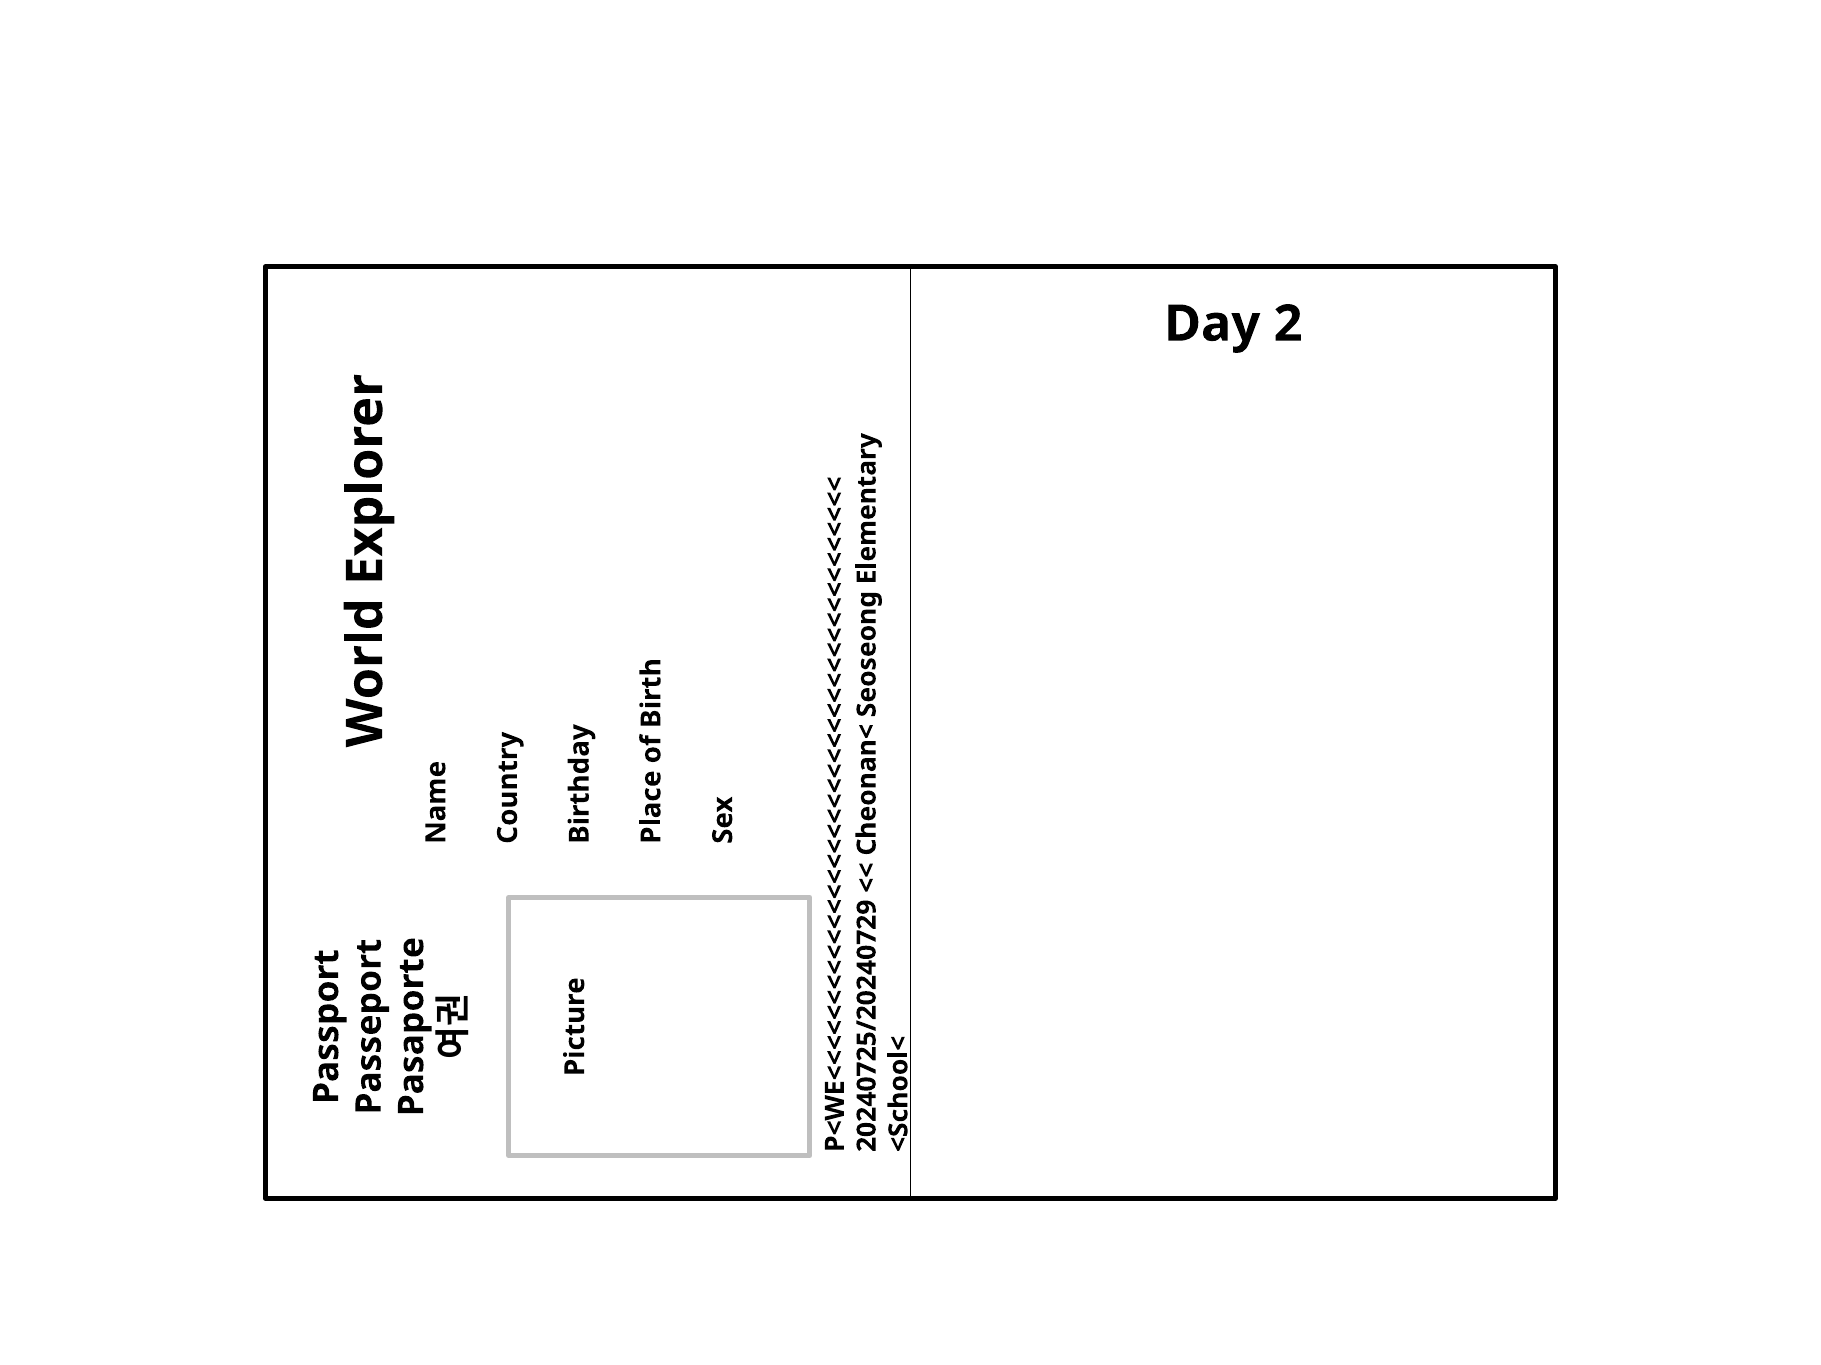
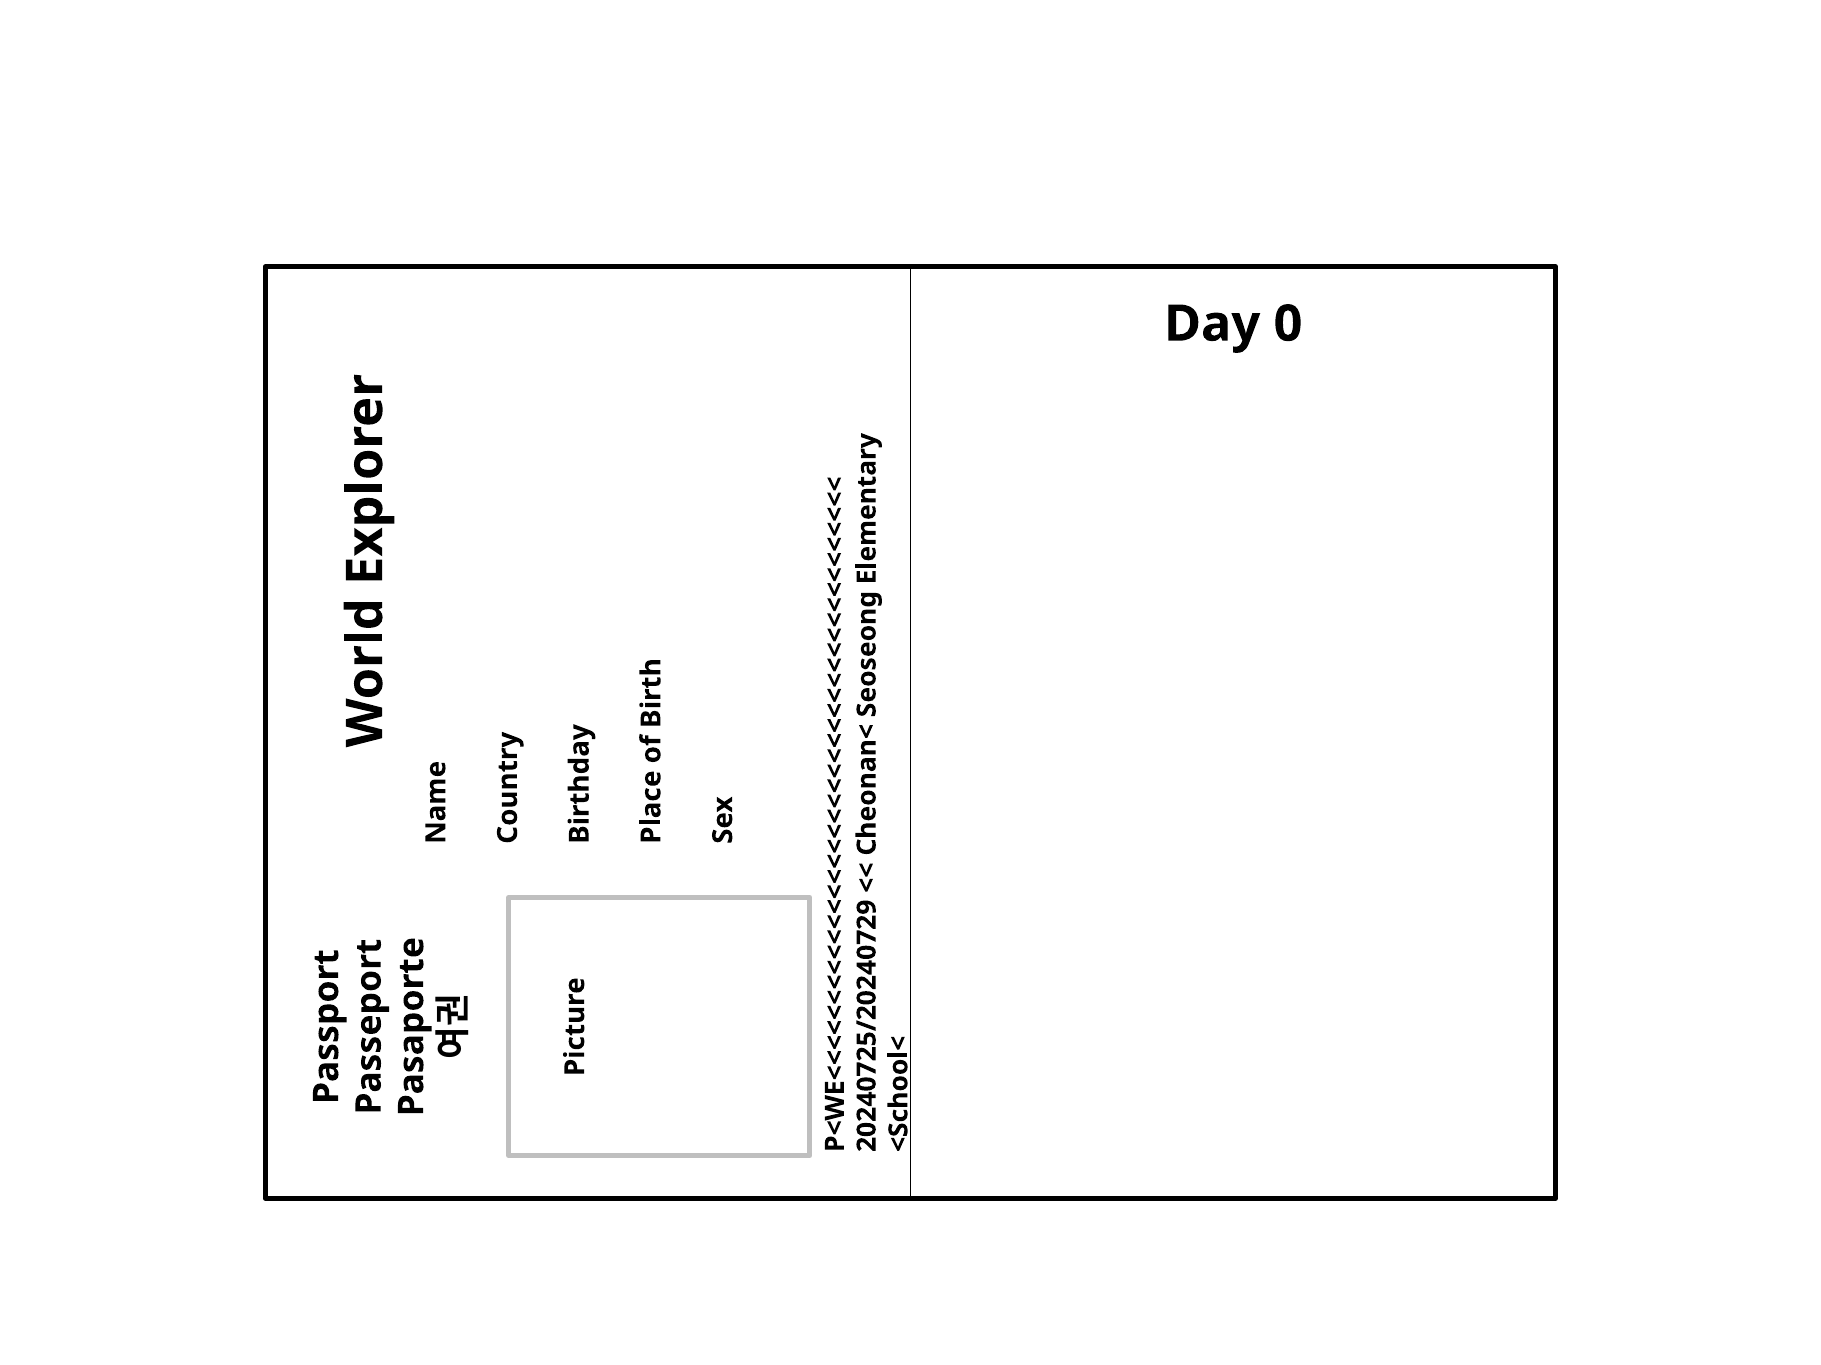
Day 2: 2 -> 0 (1288, 324)
